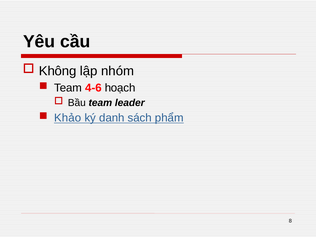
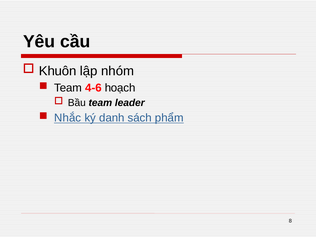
Không: Không -> Khuôn (58, 71)
Khảo: Khảo -> Nhắc (68, 118)
